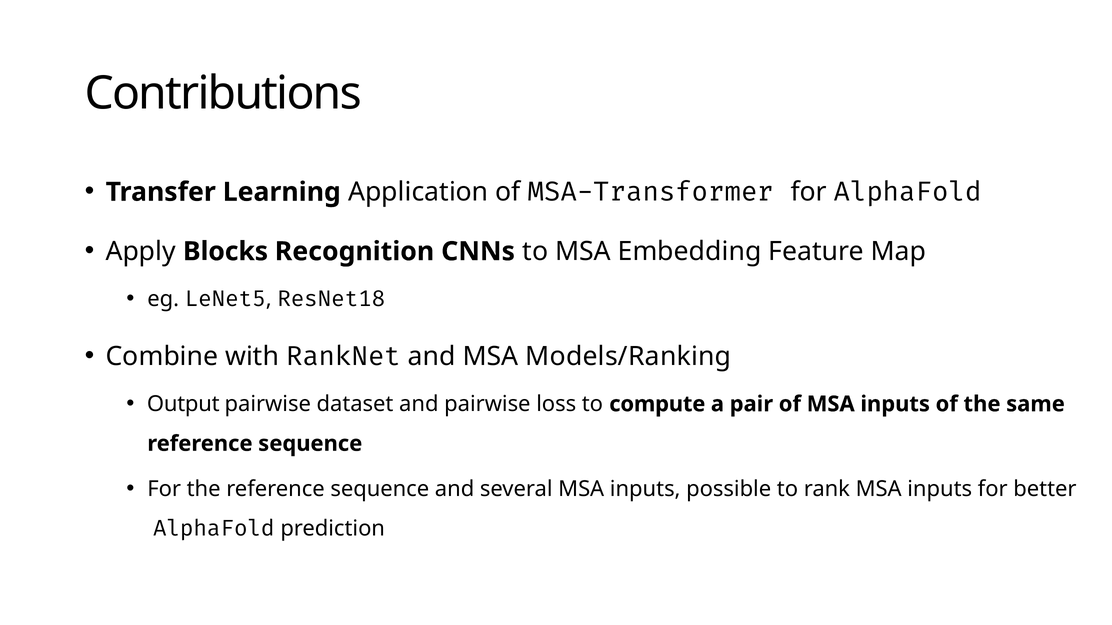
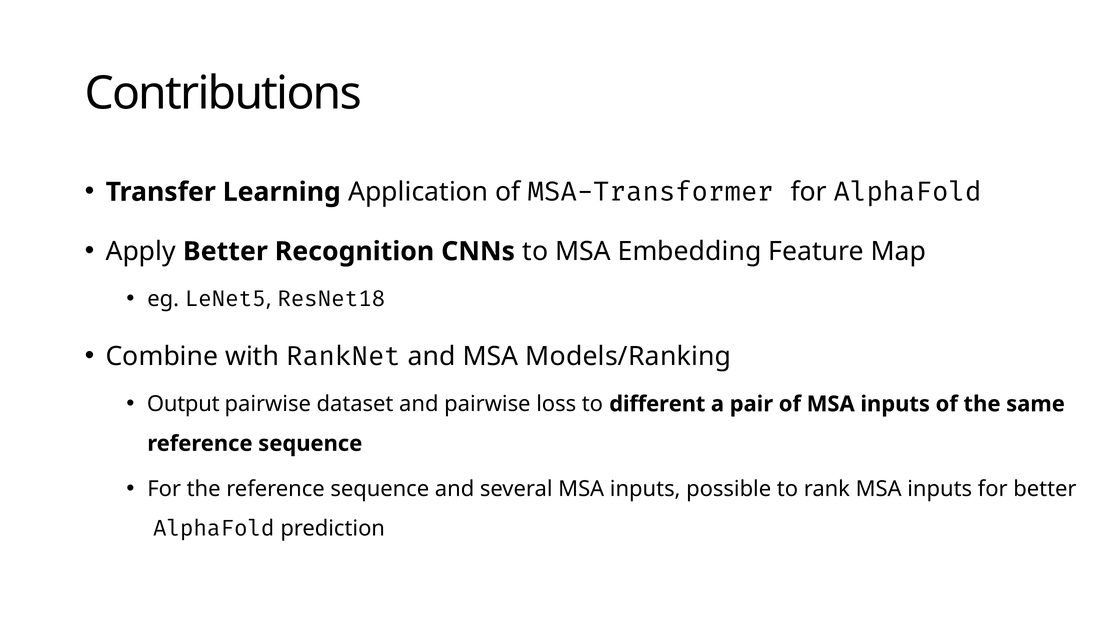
Apply Blocks: Blocks -> Better (225, 252)
compute: compute -> different (657, 404)
